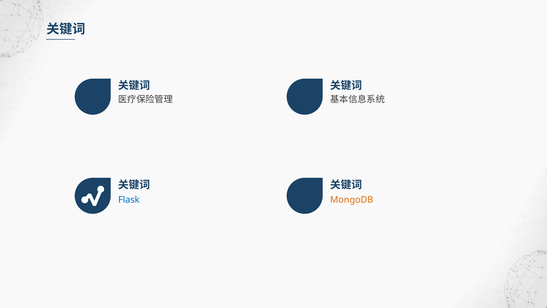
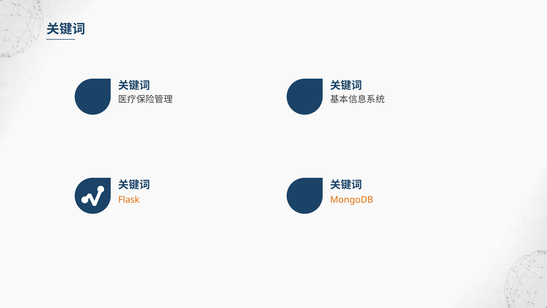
Flask colour: blue -> orange (129, 200)
